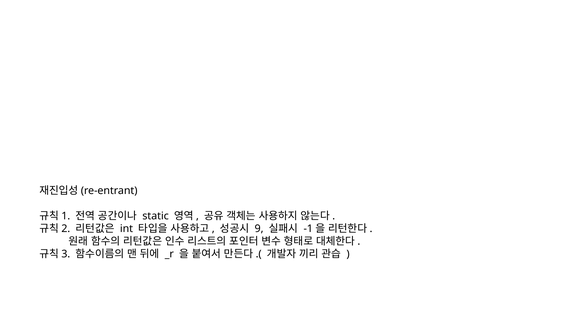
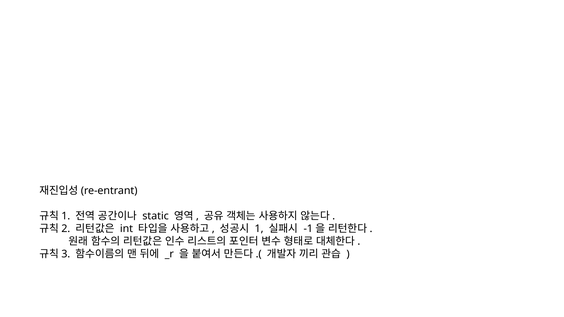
9: 9 -> 1 (259, 229)
